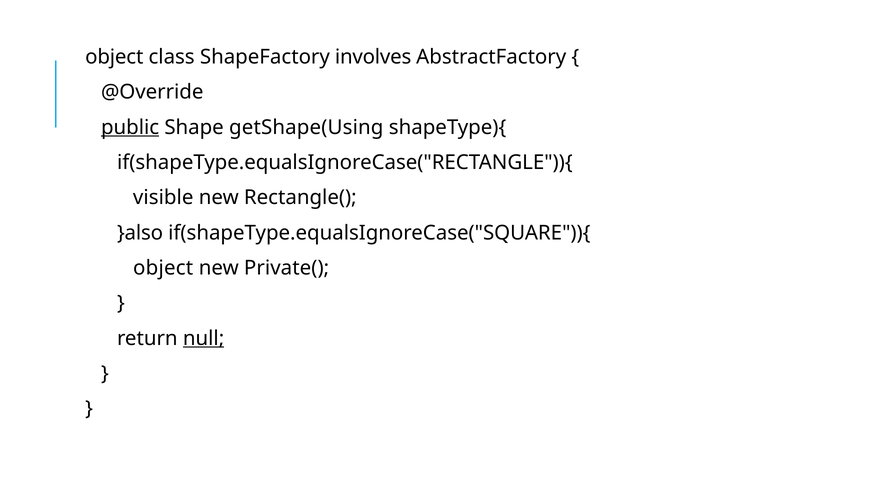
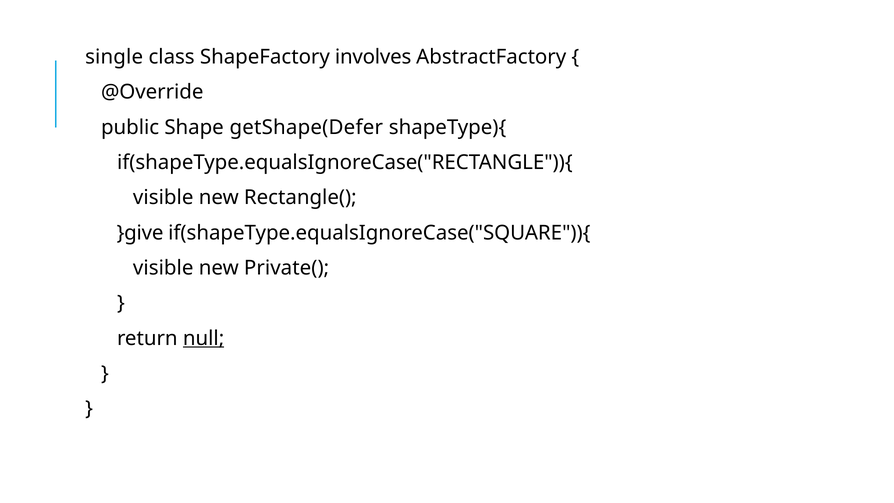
object: object -> single (114, 57)
public underline: present -> none (130, 127)
getShape(Using: getShape(Using -> getShape(Defer (306, 127)
}also: }also -> }give (140, 233)
object: object -> visible (163, 268)
